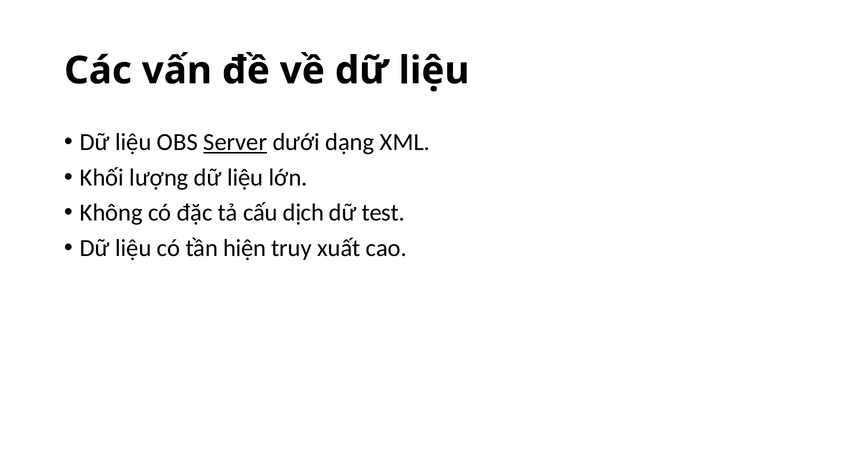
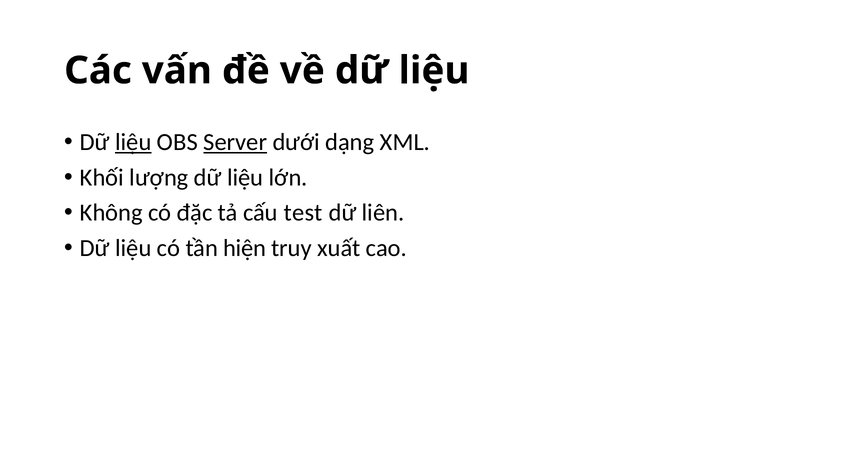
liệu underline: none -> present (133, 142)
dịch: dịch -> test (303, 213)
test: test -> liên (383, 213)
